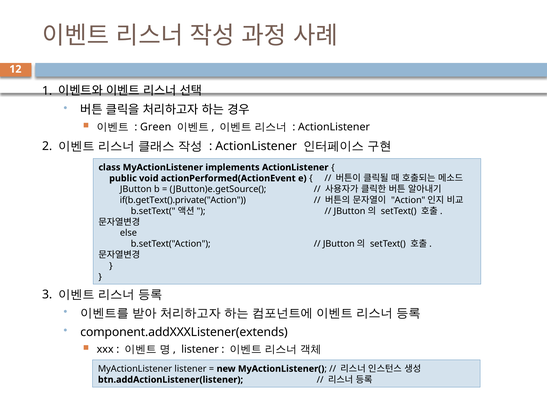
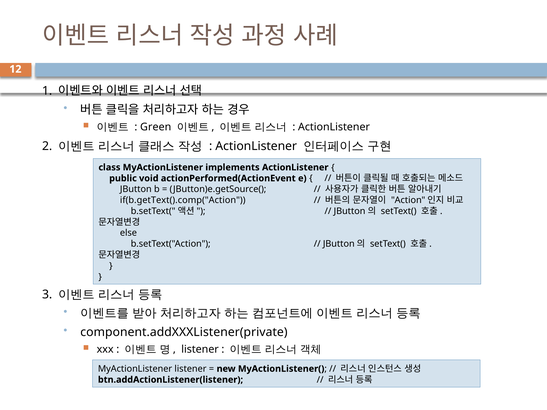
if(b.getText().private("Action: if(b.getText().private("Action -> if(b.getText().comp("Action (183, 200)
component.addXXXListener(extends: component.addXXXListener(extends -> component.addXXXListener(private (184, 332)
